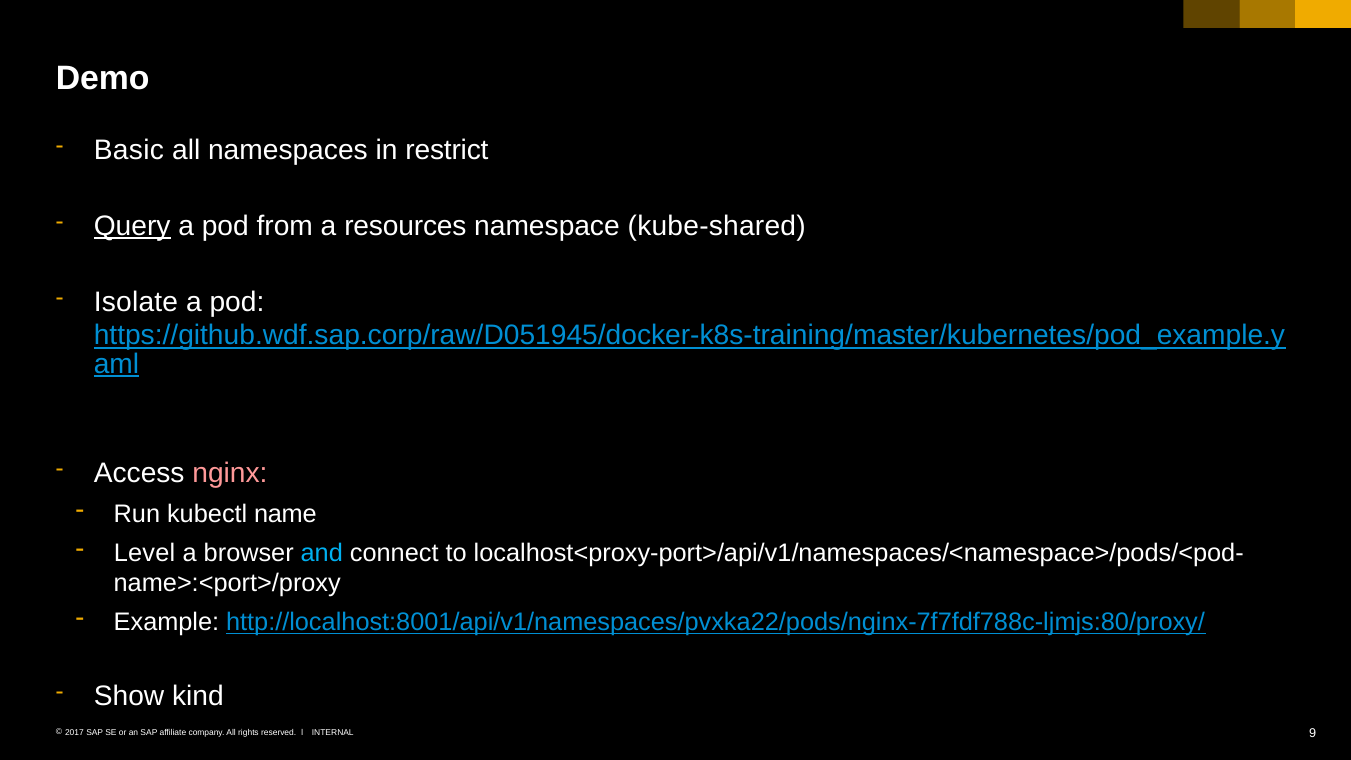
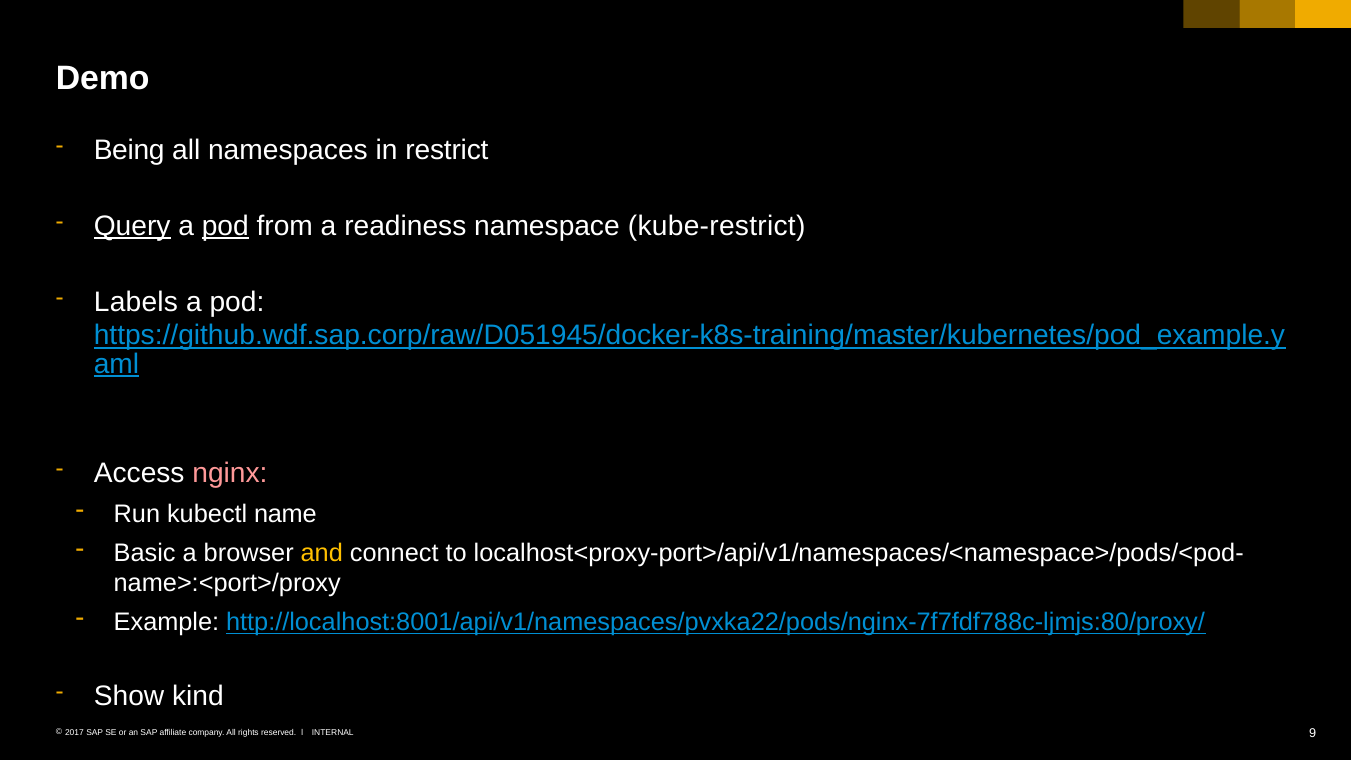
Basic: Basic -> Being (129, 150)
pod underline: none -> present (225, 226)
resources: resources -> readiness (405, 226)
kube-shared: kube-shared -> kube-restrict (717, 226)
Isolate: Isolate -> Labels (136, 302)
Level: Level -> Basic (145, 553)
and colour: light blue -> yellow (322, 553)
